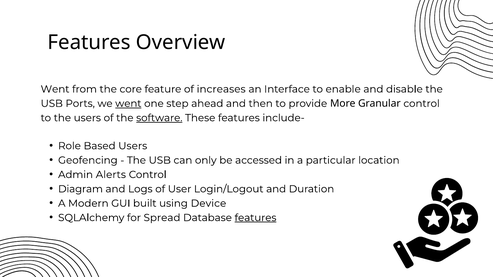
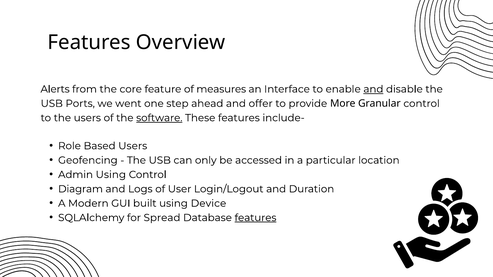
Went: Went -> Alerts (55, 89)
increases: increases -> measures (221, 89)
and underline: none -> present (373, 89)
went underline: present -> none (128, 104)
then: then -> offer (261, 104)
Admin Alerts: Alerts -> Using (111, 175)
